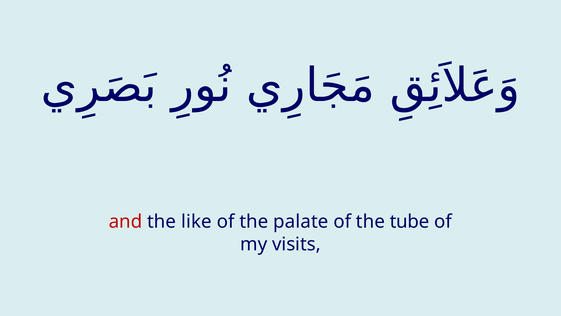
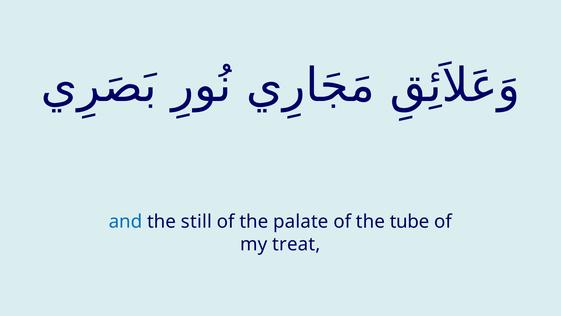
and colour: red -> blue (126, 221)
like: like -> still (196, 221)
visits: visits -> treat (296, 244)
